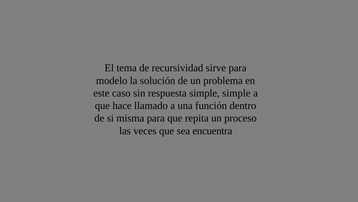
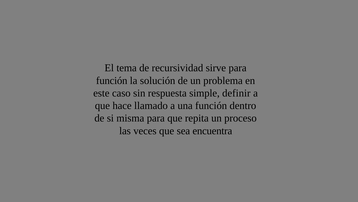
modelo: modelo -> función (112, 80)
simple simple: simple -> definir (236, 93)
